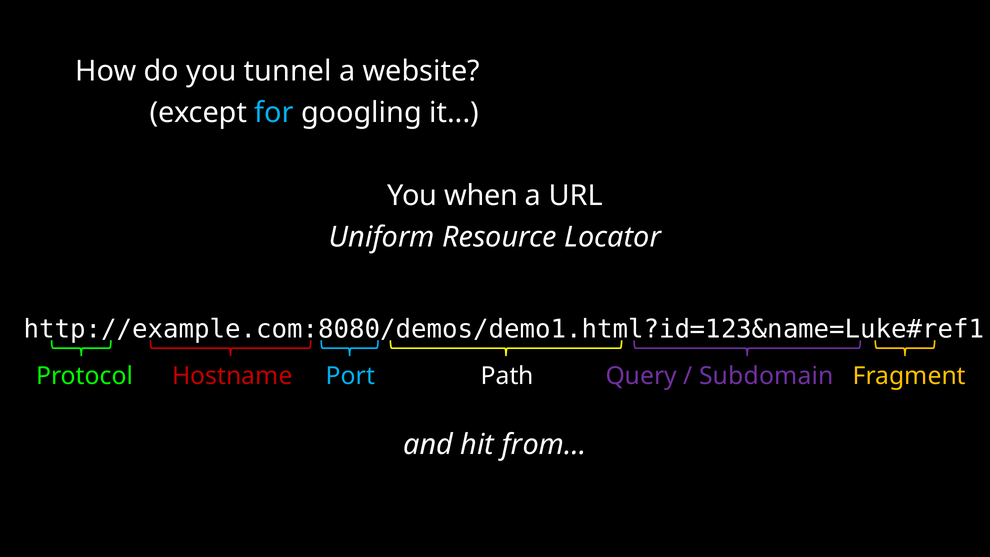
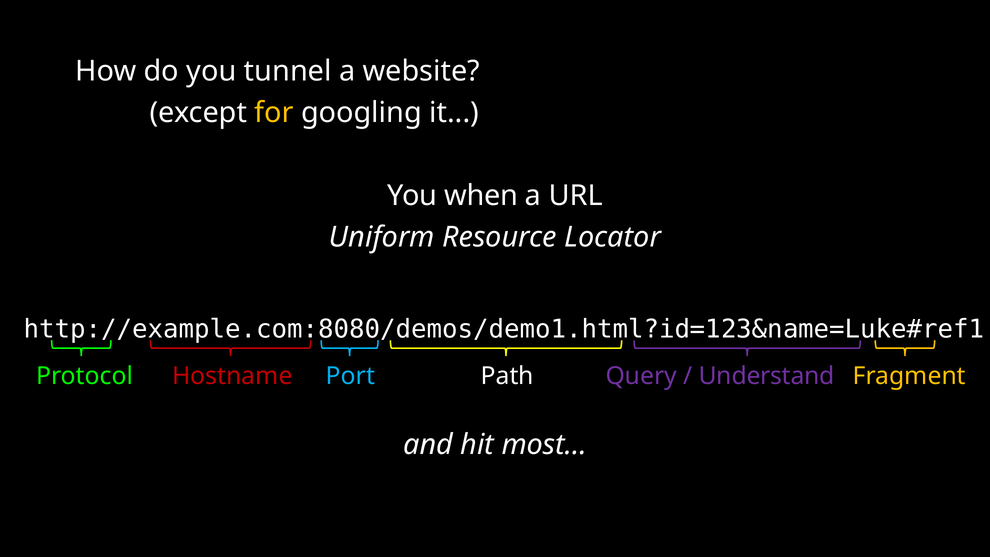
for colour: light blue -> yellow (274, 113)
Subdomain: Subdomain -> Understand (767, 376)
from…: from… -> most… (544, 445)
